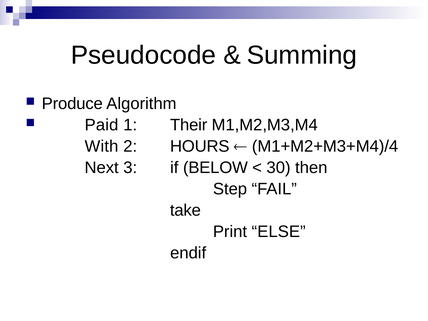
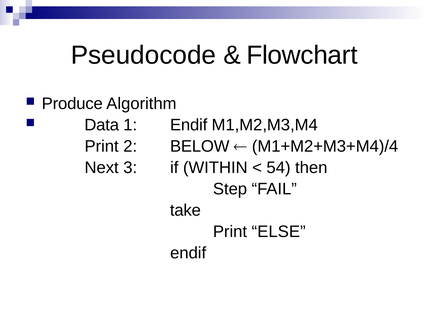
Summing: Summing -> Flowchart (302, 55)
Paid: Paid -> Data (102, 125)
1 Their: Their -> Endif (189, 125)
With: With -> Print (102, 146)
HOURS: HOURS -> BELOW (200, 146)
BELOW: BELOW -> WITHIN (215, 168)
30: 30 -> 54 (279, 168)
